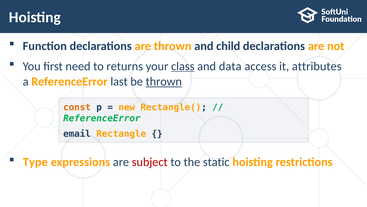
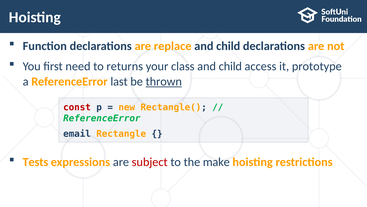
are thrown: thrown -> replace (173, 46)
class underline: present -> none (183, 66)
data: data -> child (230, 66)
attributes: attributes -> prototype (317, 66)
const colour: orange -> red (77, 107)
Type: Type -> Tests (35, 162)
static: static -> make (216, 162)
